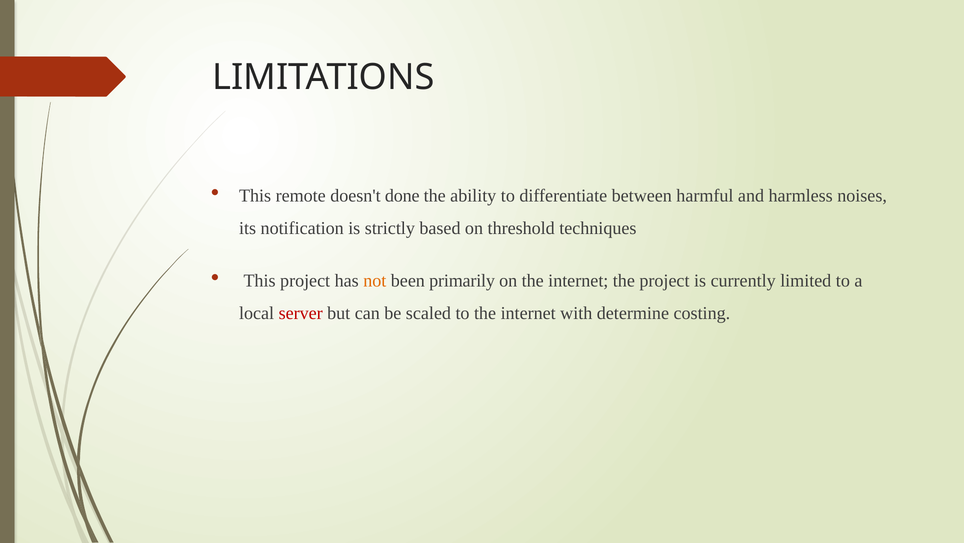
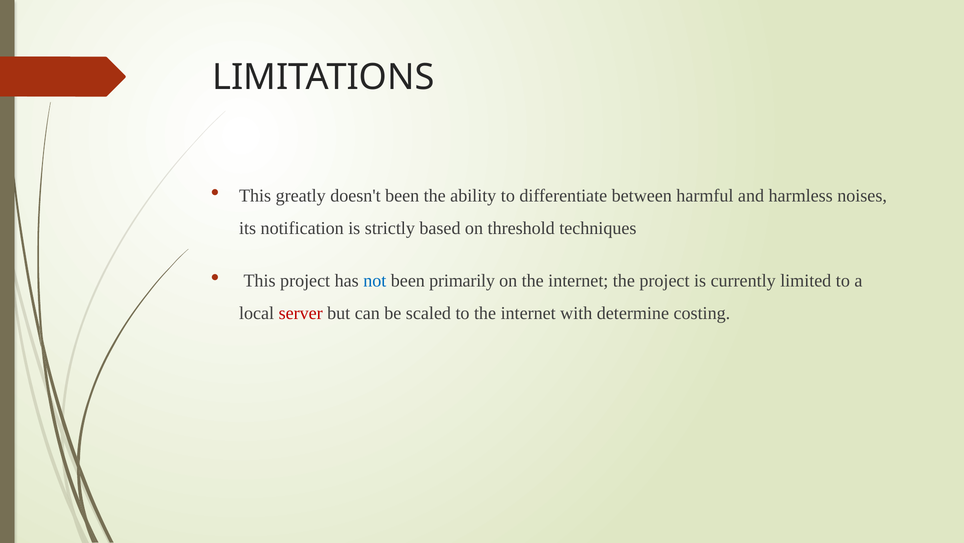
remote: remote -> greatly (301, 195)
doesn't done: done -> been (402, 195)
not colour: orange -> blue (375, 280)
